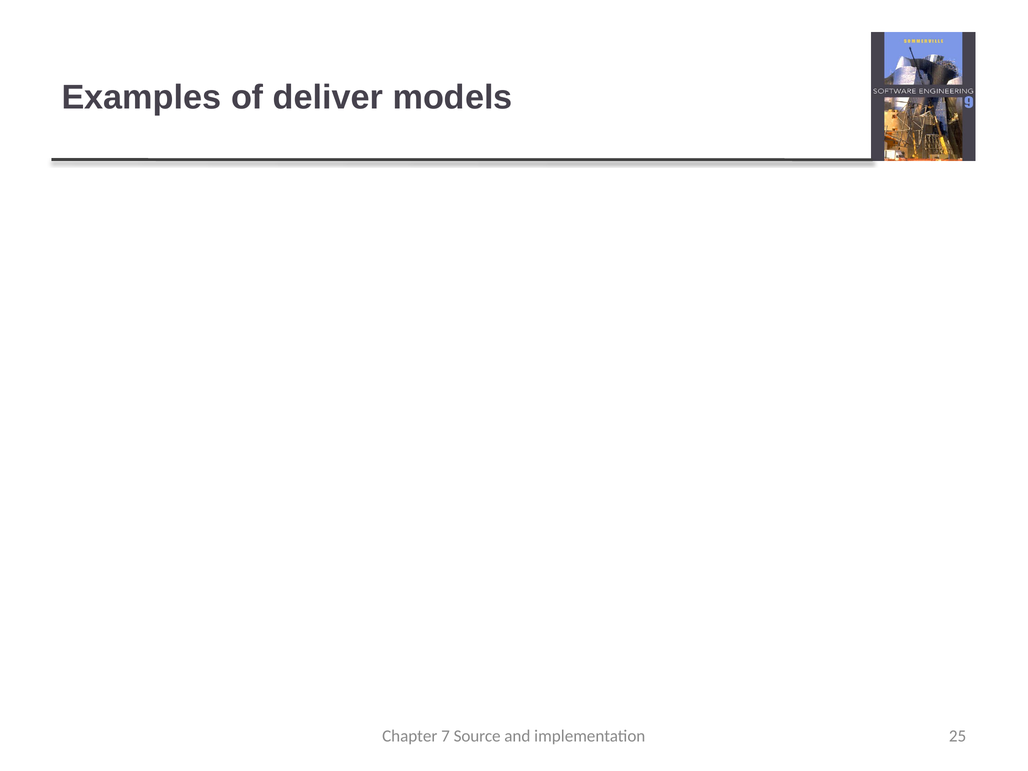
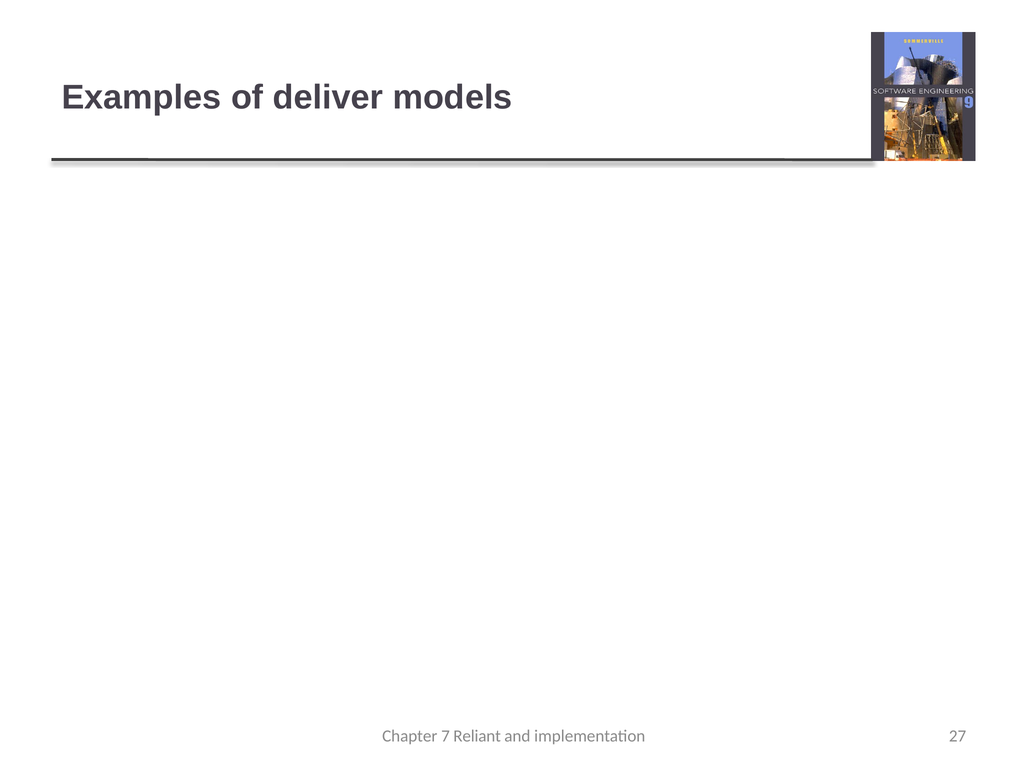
Source: Source -> Reliant (477, 736)
25: 25 -> 27 (958, 736)
